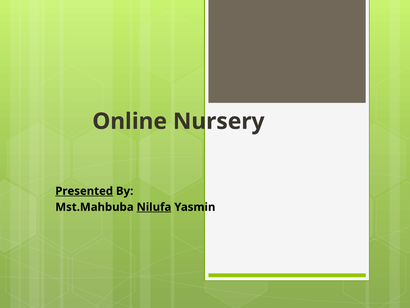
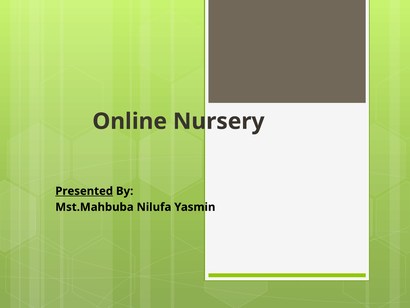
Nilufa underline: present -> none (154, 207)
